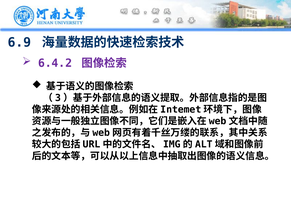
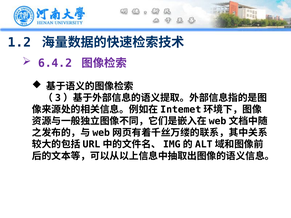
6.9: 6.9 -> 1.2 (19, 42)
